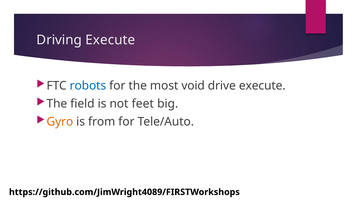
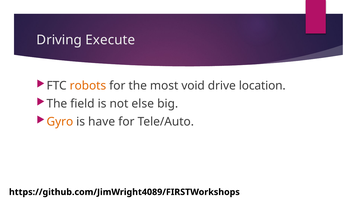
robots colour: blue -> orange (88, 86)
drive execute: execute -> location (262, 86)
feet: feet -> else (143, 104)
from: from -> have (102, 122)
